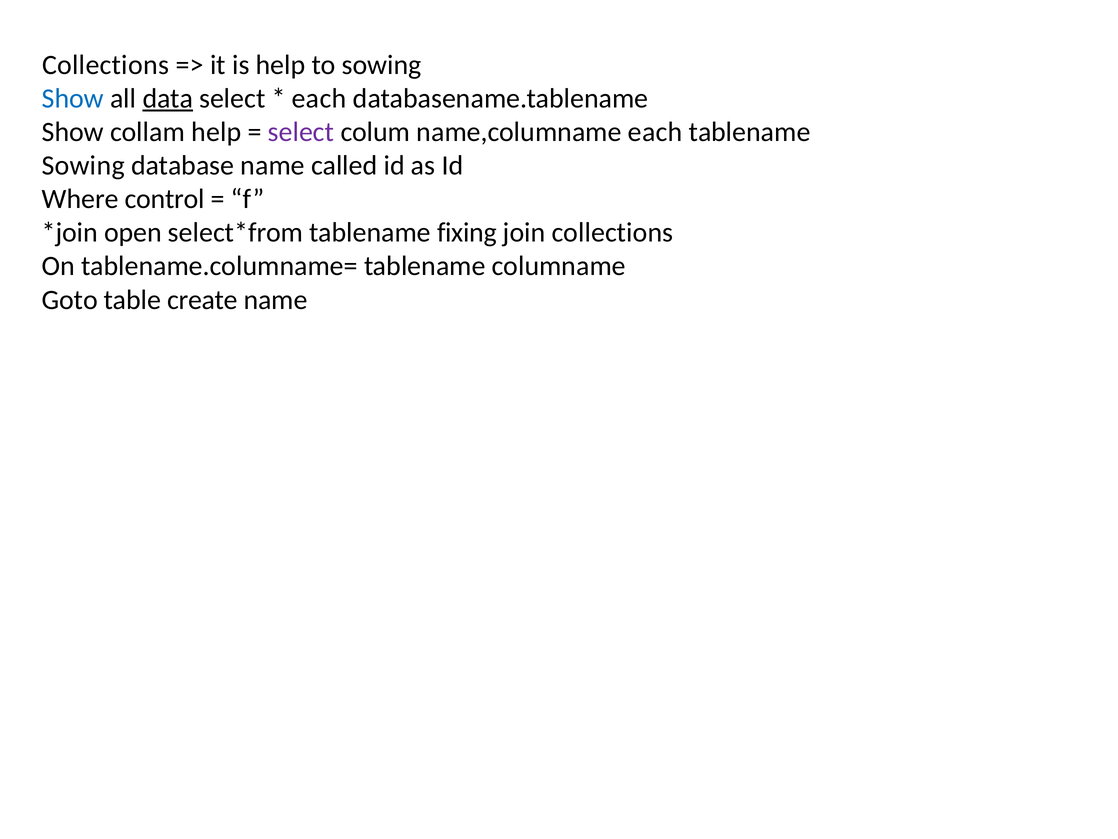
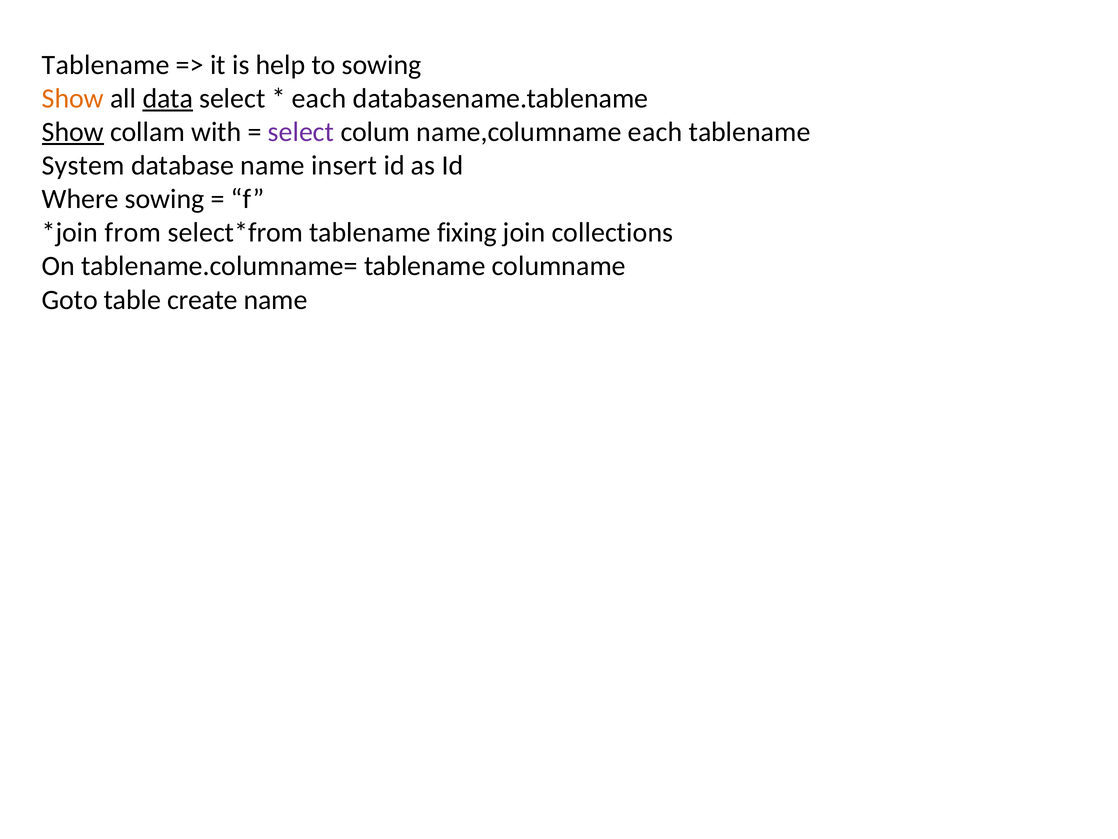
Collections: Collections -> Tablename (106, 65)
Show colour: blue -> orange (73, 98)
Show underline: none -> present (73, 132)
collam help: help -> with (216, 132)
Sowing: Sowing -> System (83, 165)
called: called -> insert (344, 165)
Where control: control -> sowing (165, 199)
open: open -> from (133, 233)
